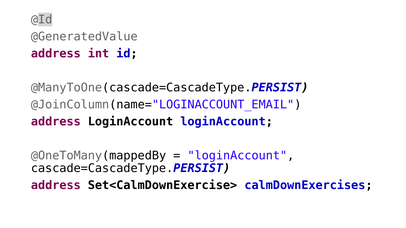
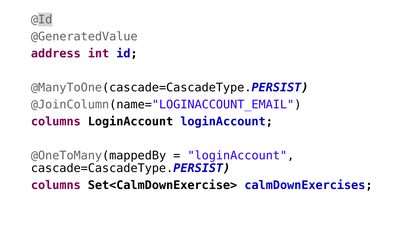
address: address -> columns (56, 122)
address: address -> columns (56, 185)
